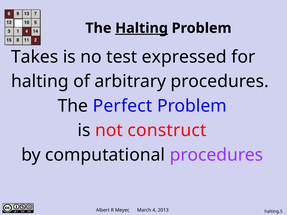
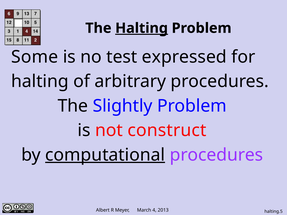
Takes: Takes -> Some (35, 57)
Perfect: Perfect -> Slightly (123, 106)
computational underline: none -> present (105, 155)
